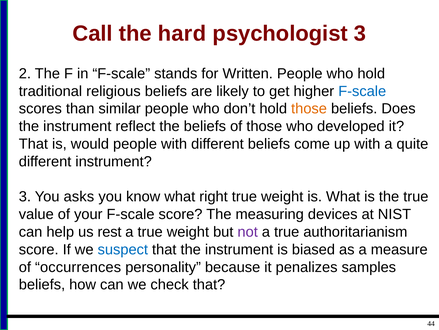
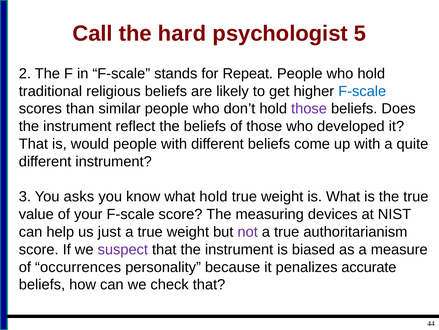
psychologist 3: 3 -> 5 (360, 33)
Written: Written -> Repeat (248, 73)
those colour: orange -> purple (309, 109)
what right: right -> hold (213, 196)
rest: rest -> just (109, 231)
suspect colour: blue -> purple (123, 249)
samples: samples -> accurate (369, 267)
